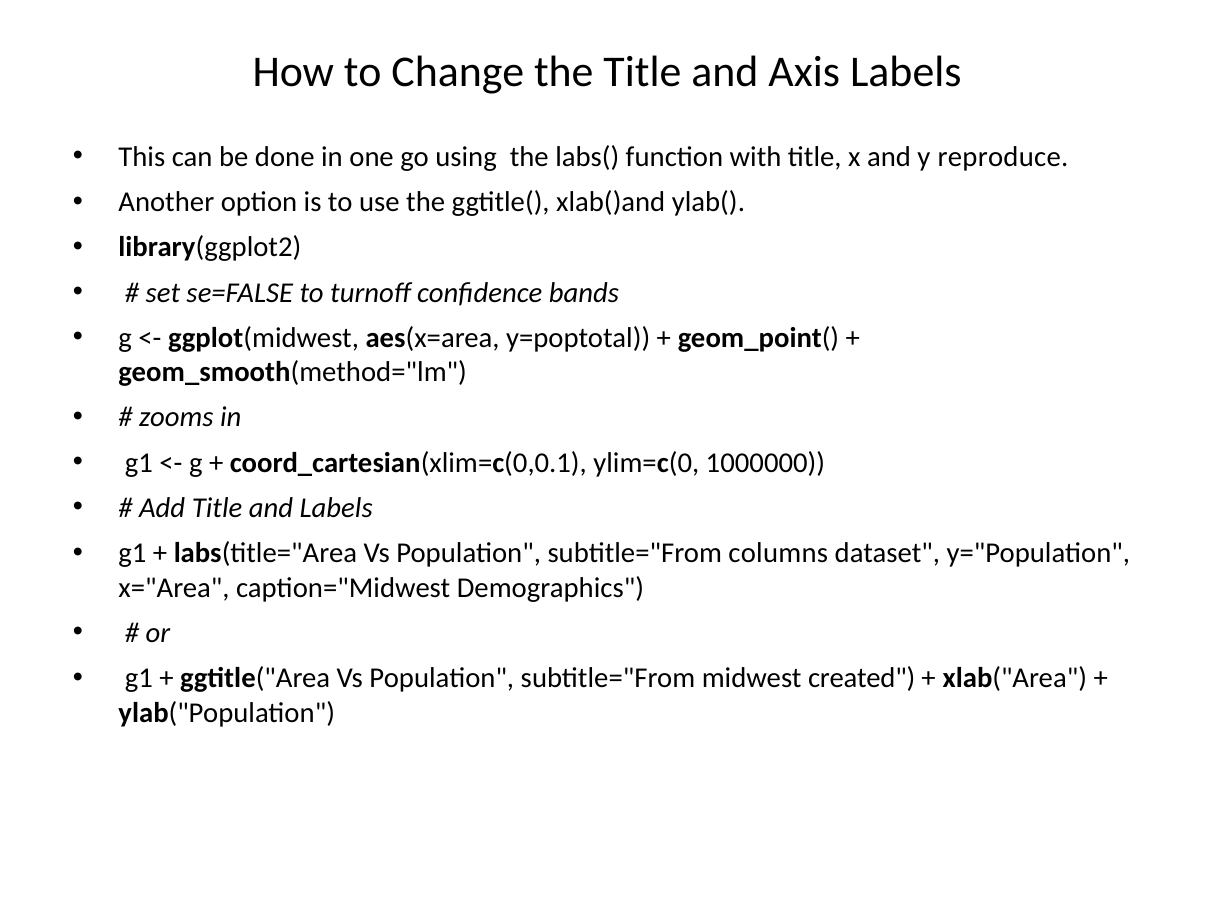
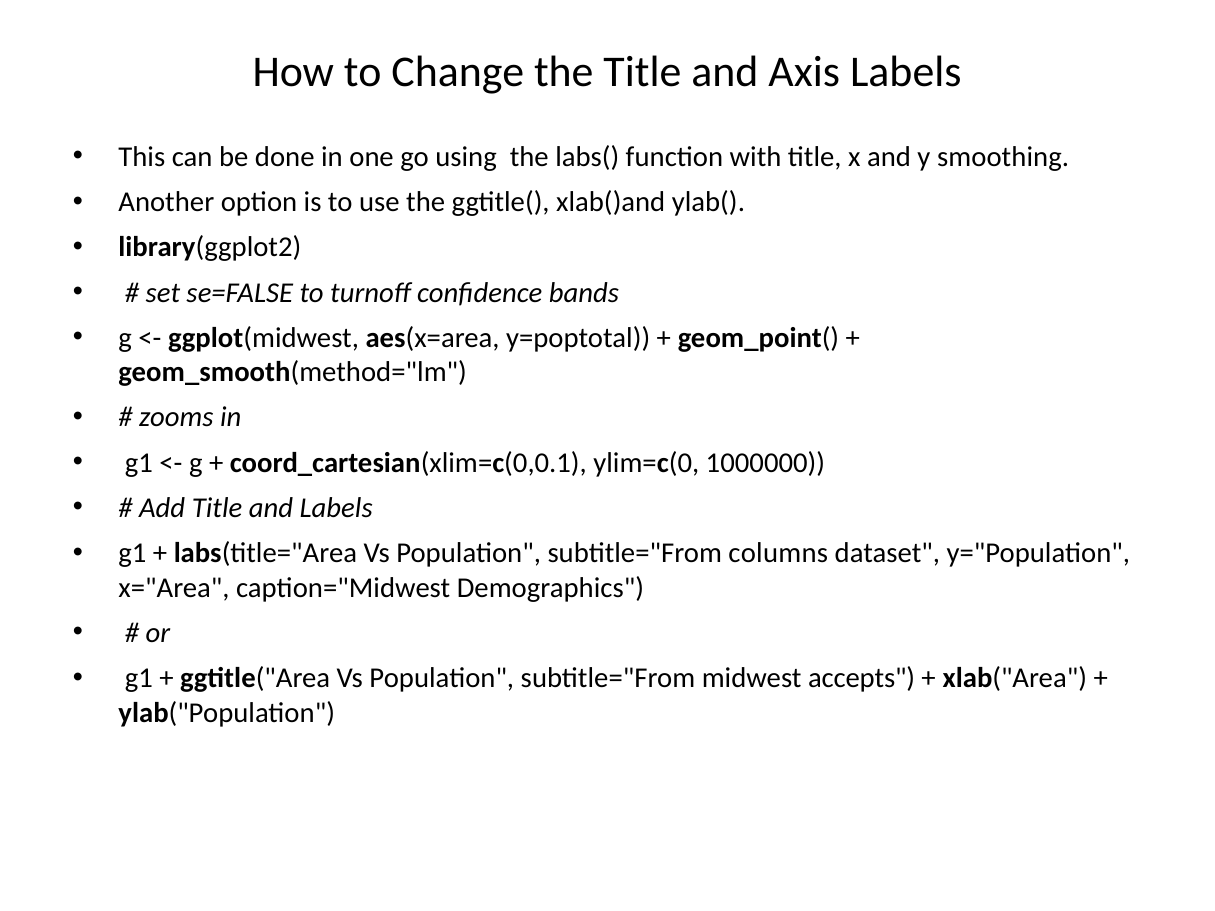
reproduce: reproduce -> smoothing (1003, 157)
created: created -> accepts (862, 678)
